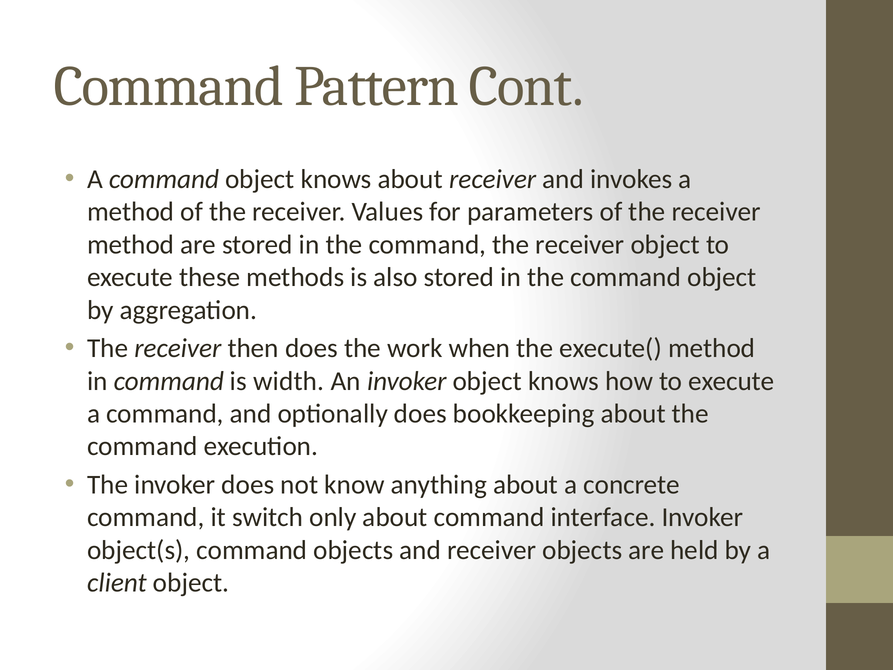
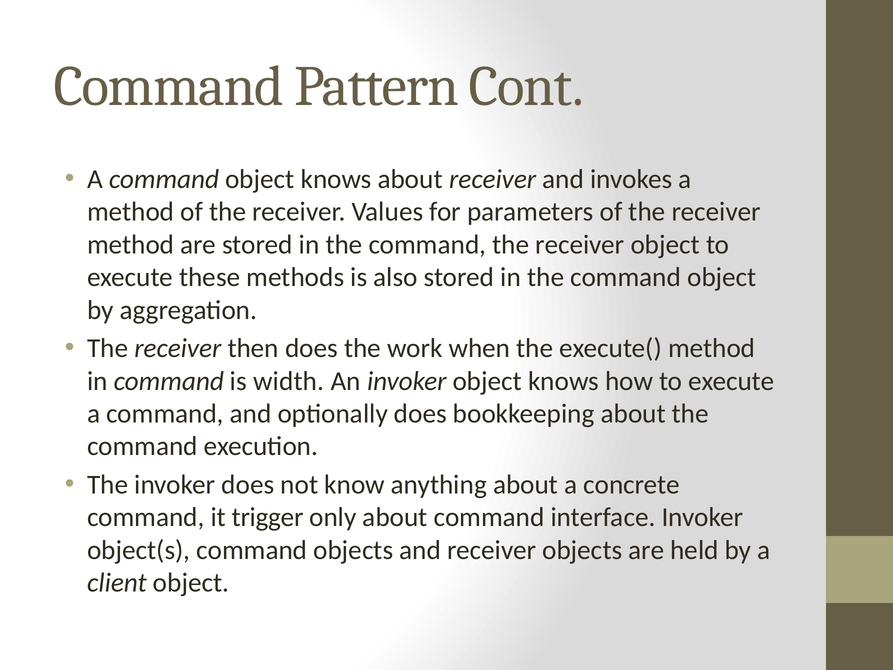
switch: switch -> trigger (268, 517)
